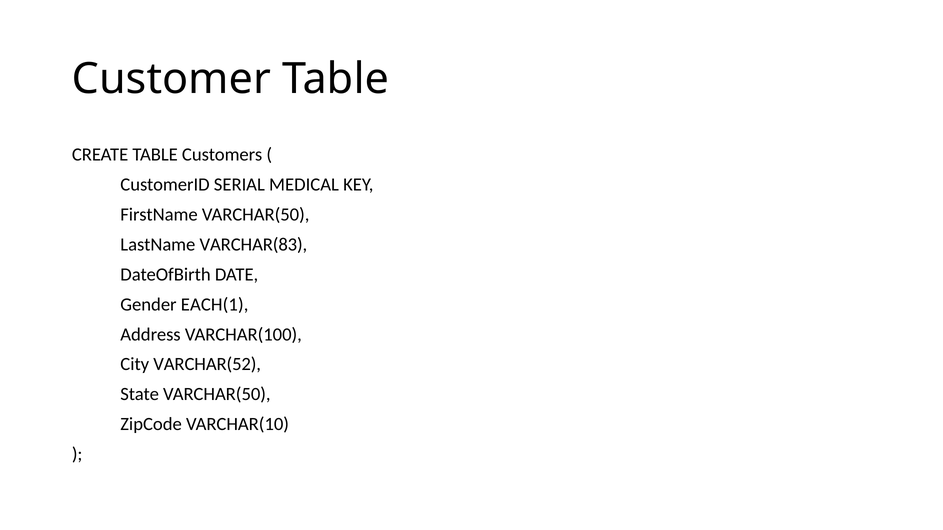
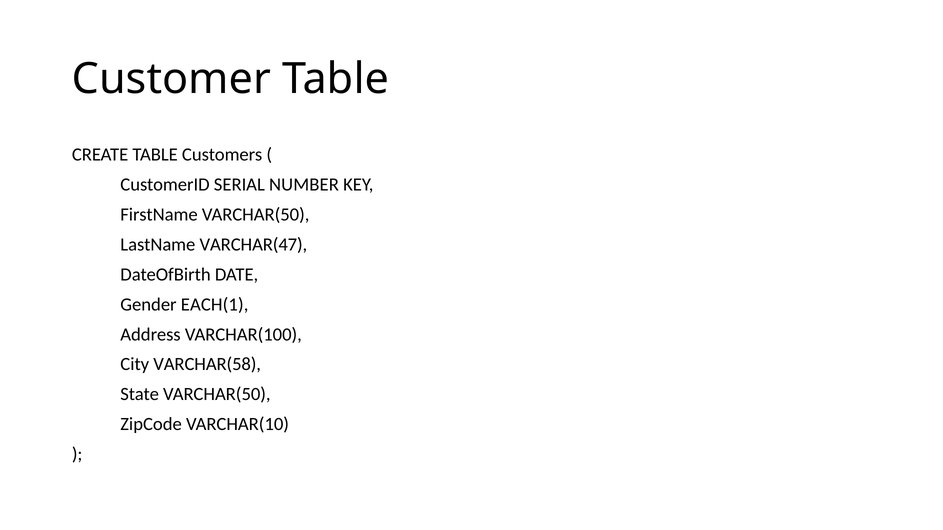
MEDICAL: MEDICAL -> NUMBER (304, 185)
VARCHAR(83: VARCHAR(83 -> VARCHAR(47 (253, 245)
VARCHAR(52: VARCHAR(52 -> VARCHAR(58 (207, 365)
